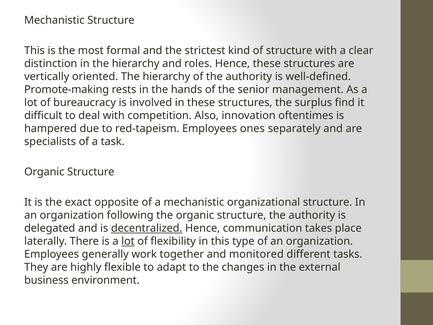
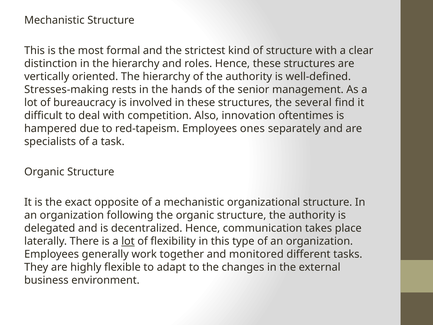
Promote-making: Promote-making -> Stresses-making (67, 90)
surplus: surplus -> several (313, 103)
decentralized underline: present -> none (147, 228)
